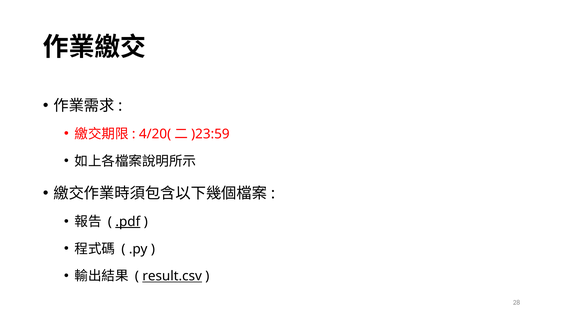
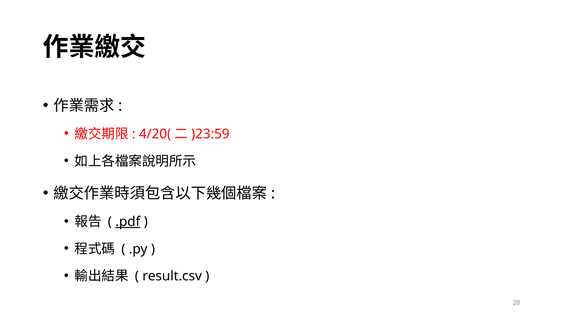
result.csv underline: present -> none (172, 276)
